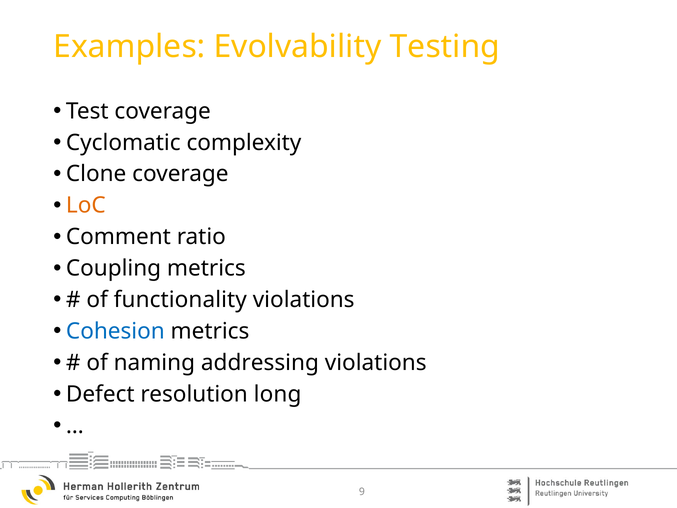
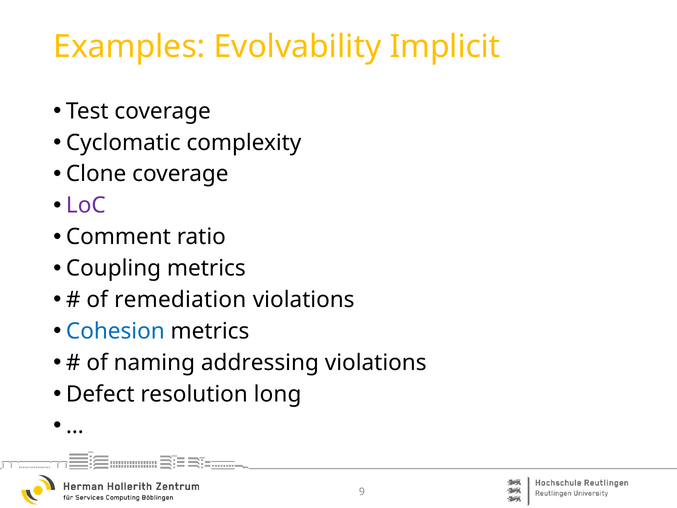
Testing: Testing -> Implicit (445, 47)
LoC colour: orange -> purple (86, 205)
functionality: functionality -> remediation (180, 300)
